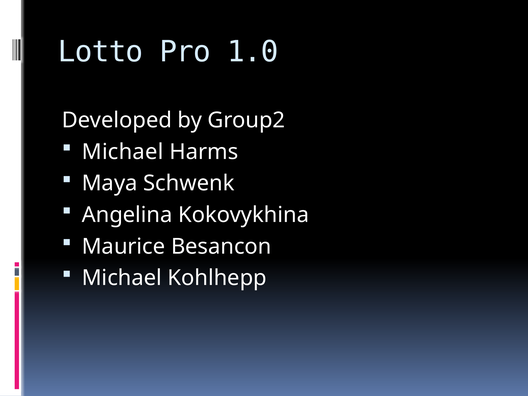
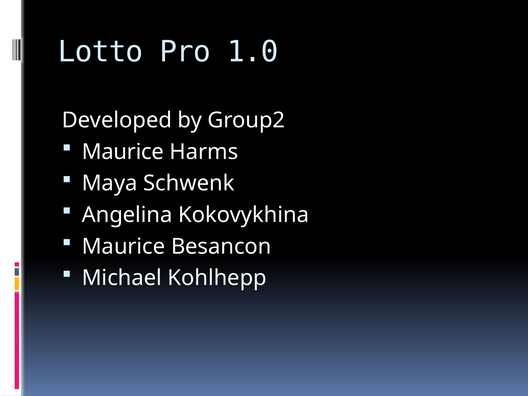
Michael: Michael -> Maurice (123, 152)
